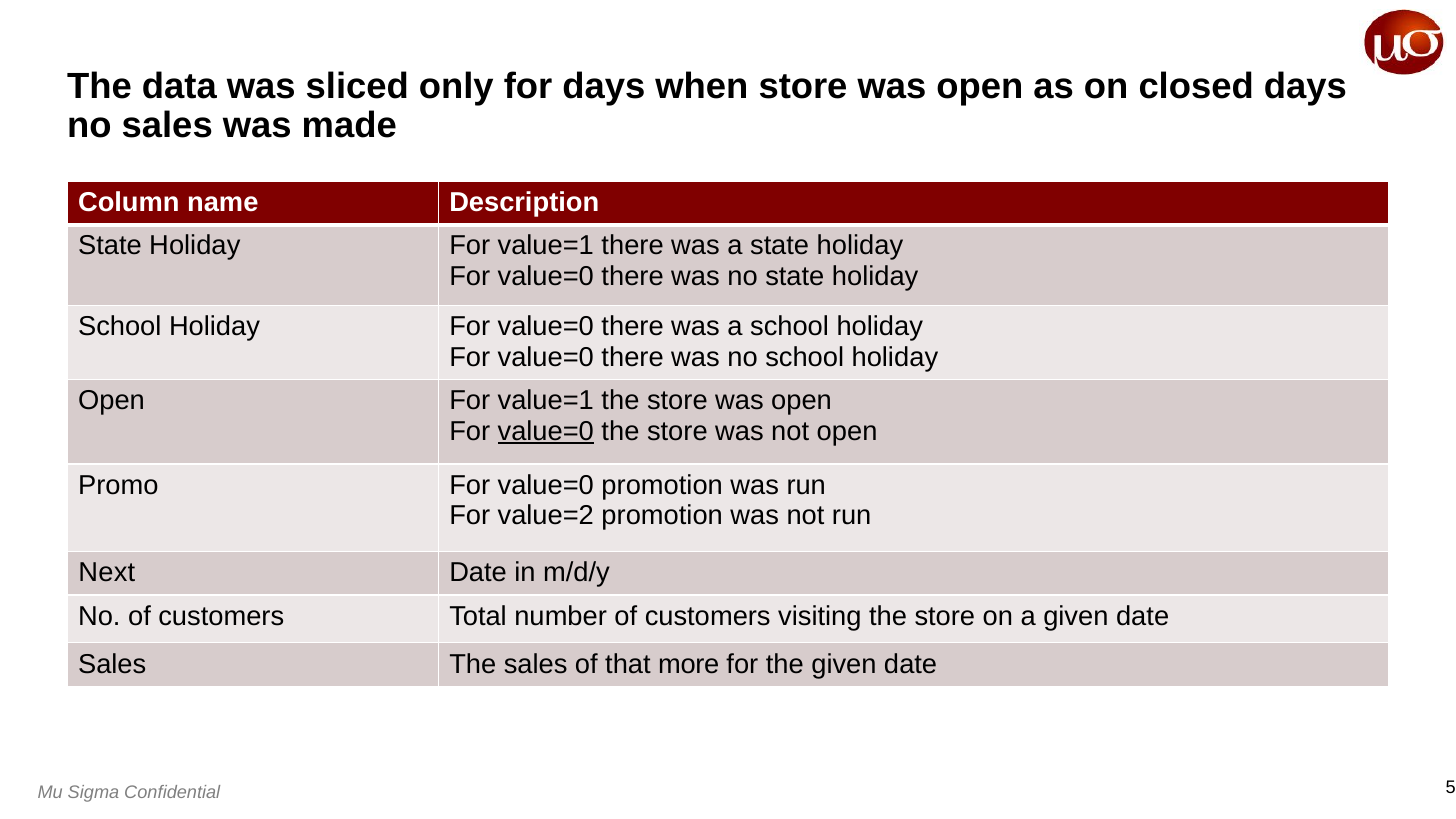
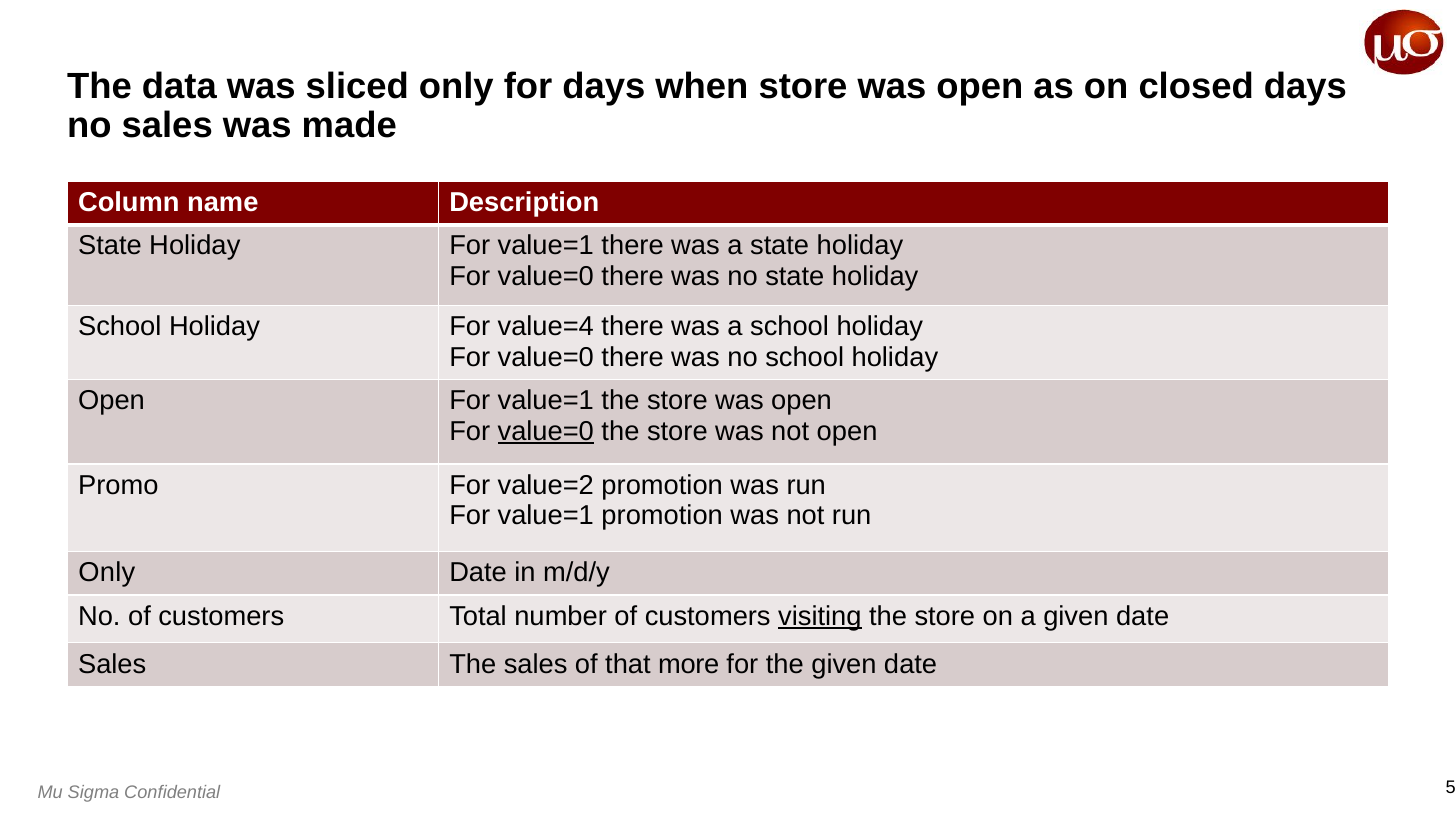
value=0: value=0 -> value=4 (546, 327)
Promo For value=0: value=0 -> value=2 (546, 485)
value=2: value=2 -> value=1 (546, 516)
Next: Next -> Only (107, 573)
visiting underline: none -> present (820, 616)
